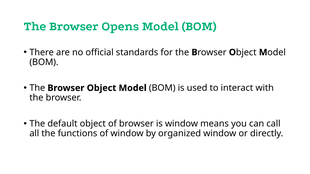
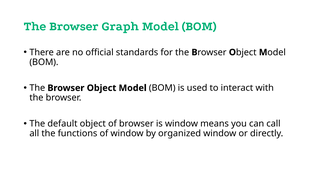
Opens: Opens -> Graph (120, 26)
